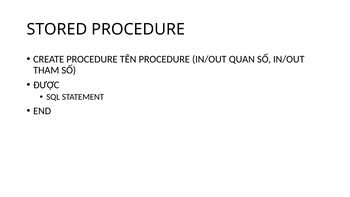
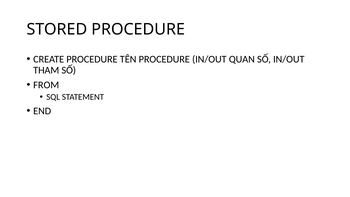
ĐƯỢC: ĐƯỢC -> FROM (46, 85)
